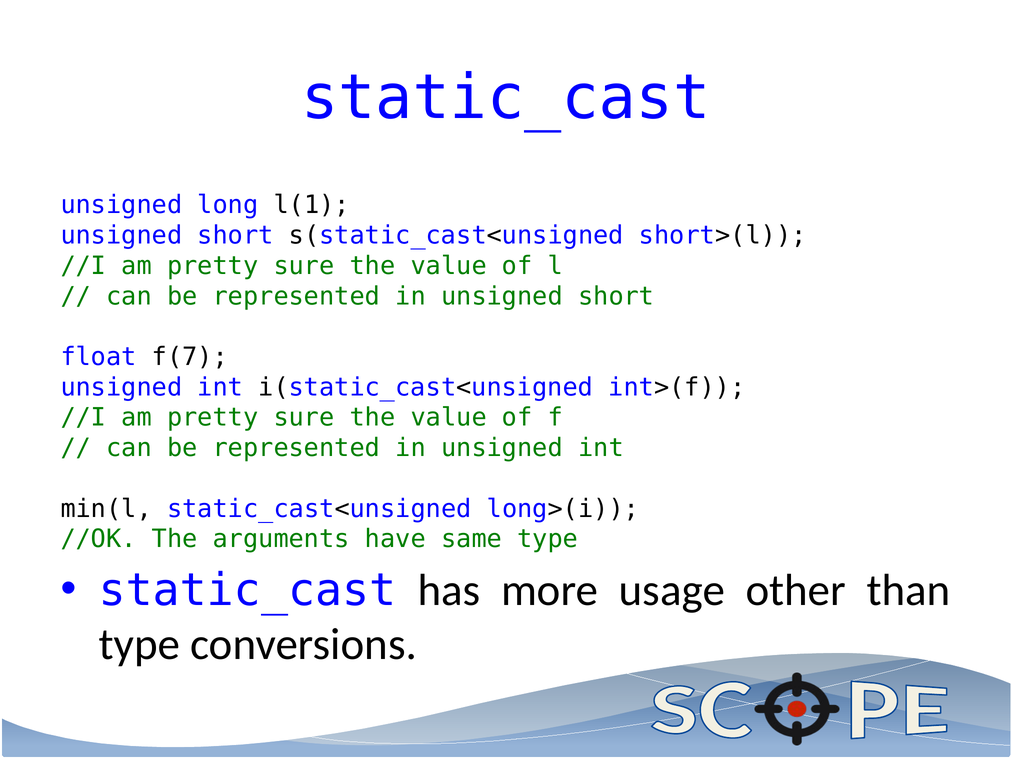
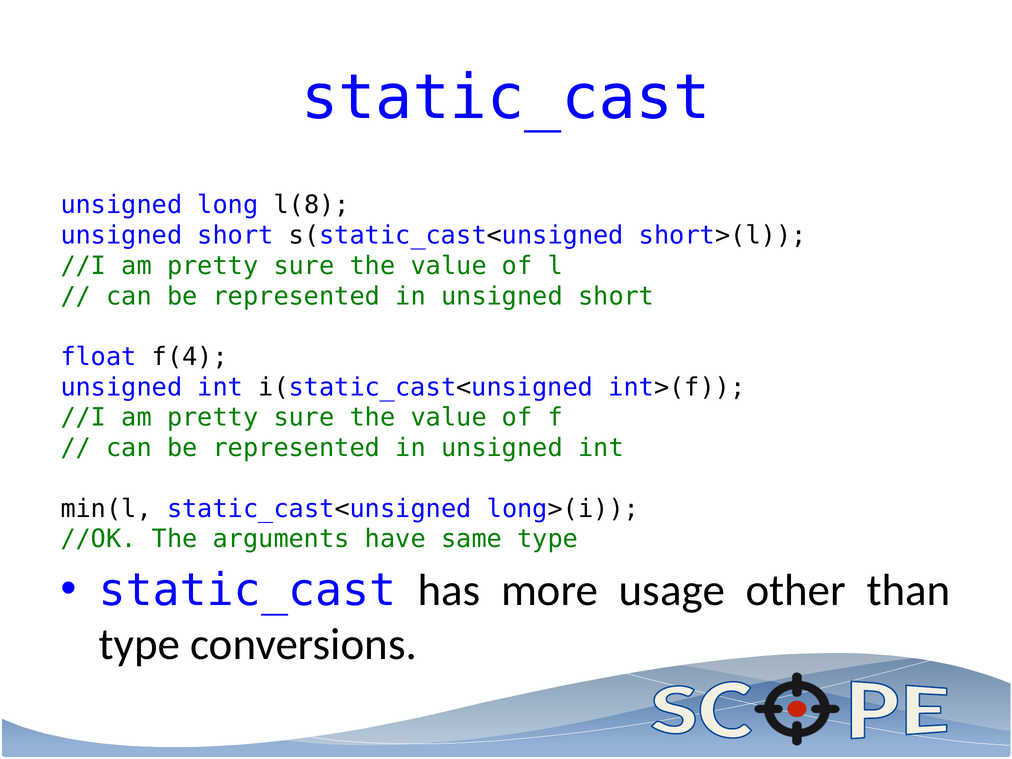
l(1: l(1 -> l(8 (312, 205)
f(7: f(7 -> f(4 (190, 357)
